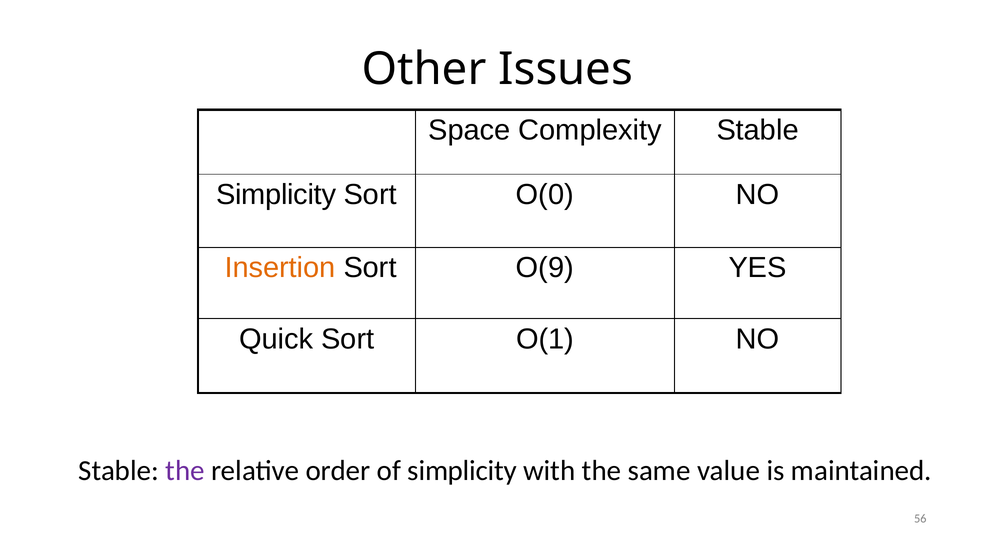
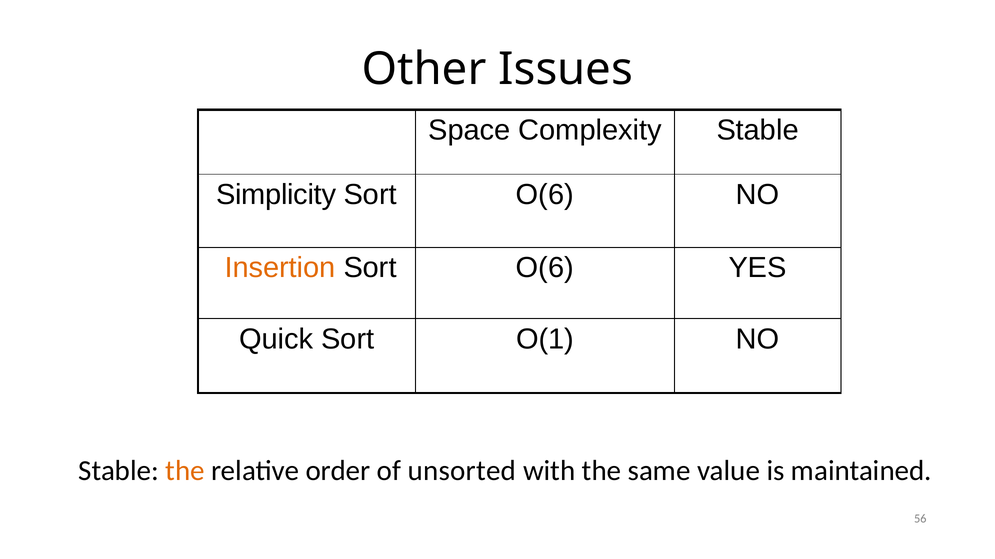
O(0: O(0 -> O(6 (545, 195)
O(9: O(9 -> O(6 (545, 268)
the colour: purple -> orange (185, 471)
of simplicity: simplicity -> unsorted (462, 471)
